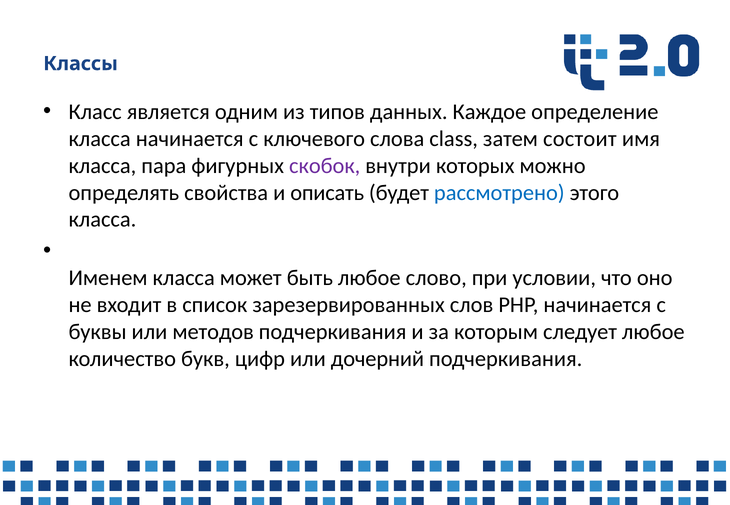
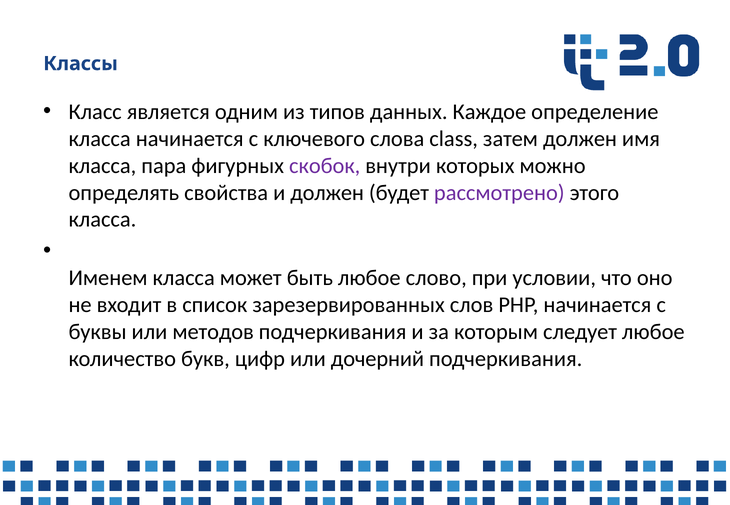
затем состоит: состоит -> должен (580, 139)
и описать: описать -> должен (327, 193)
рассмотрено colour: blue -> purple (499, 193)
